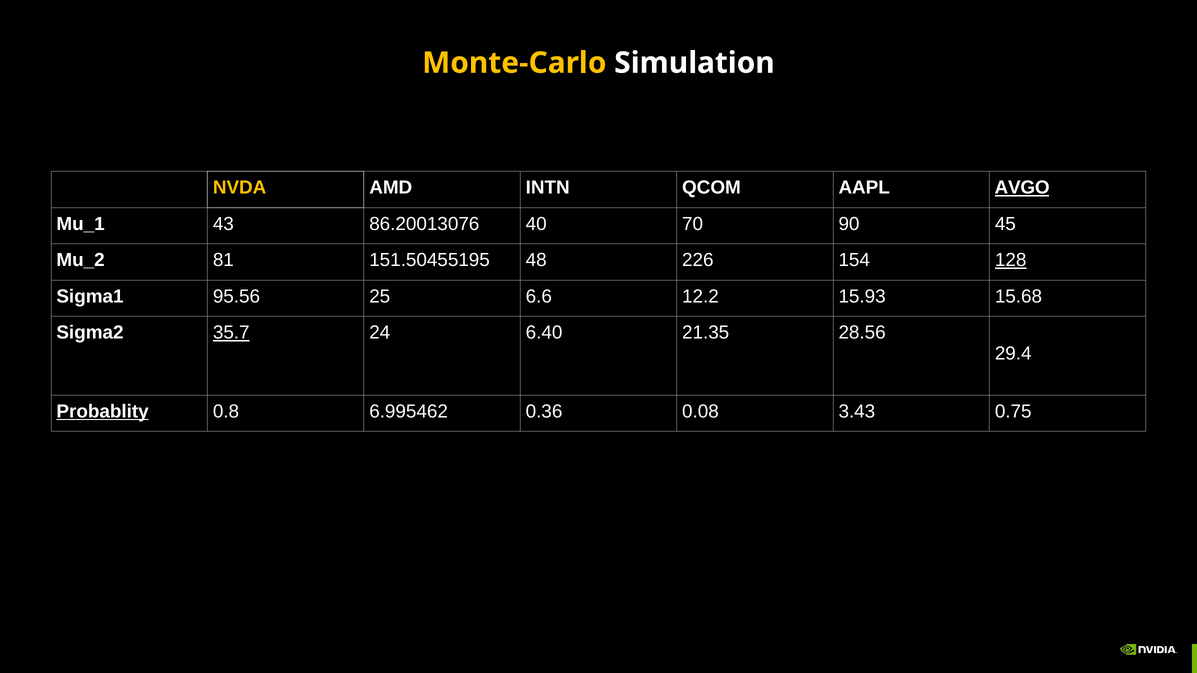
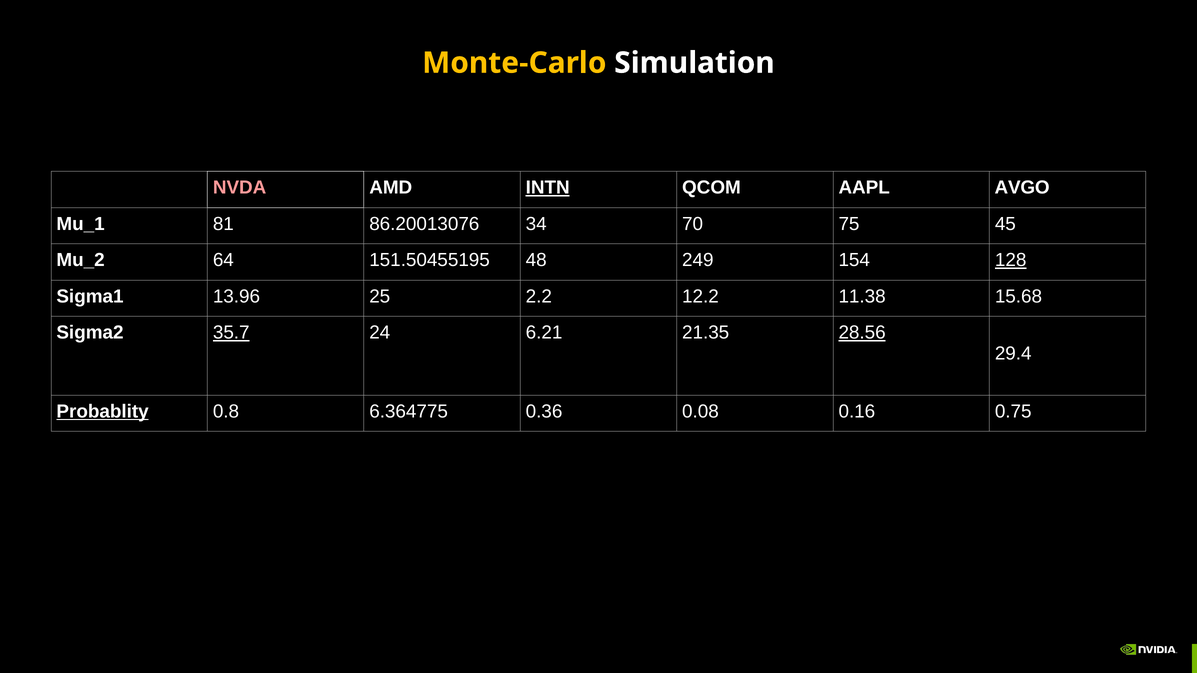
NVDA colour: yellow -> pink (240, 188)
INTN underline: none -> present (548, 188)
AVGO underline: present -> none (1022, 188)
43: 43 -> 81 (223, 224)
40: 40 -> 34 (536, 224)
90: 90 -> 75 (849, 224)
81: 81 -> 64 (223, 260)
226: 226 -> 249 (698, 260)
95.56: 95.56 -> 13.96 (236, 297)
6.6: 6.6 -> 2.2 (539, 297)
15.93: 15.93 -> 11.38 (862, 297)
6.40: 6.40 -> 6.21 (544, 333)
28.56 underline: none -> present (862, 333)
6.995462: 6.995462 -> 6.364775 (409, 412)
3.43: 3.43 -> 0.16 (857, 412)
